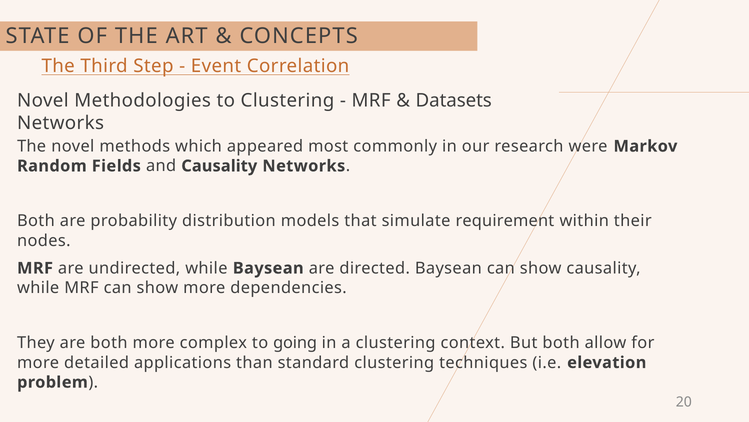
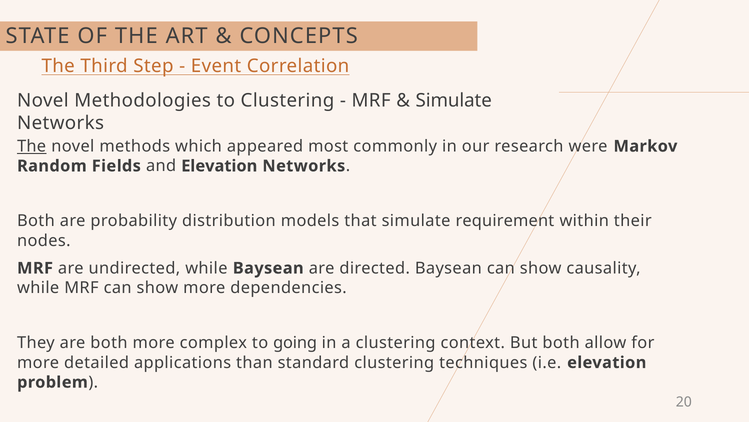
Datasets: Datasets -> Simulate (454, 101)
The underline: none -> present (32, 146)
and Causality: Causality -> Elevation (219, 166)
